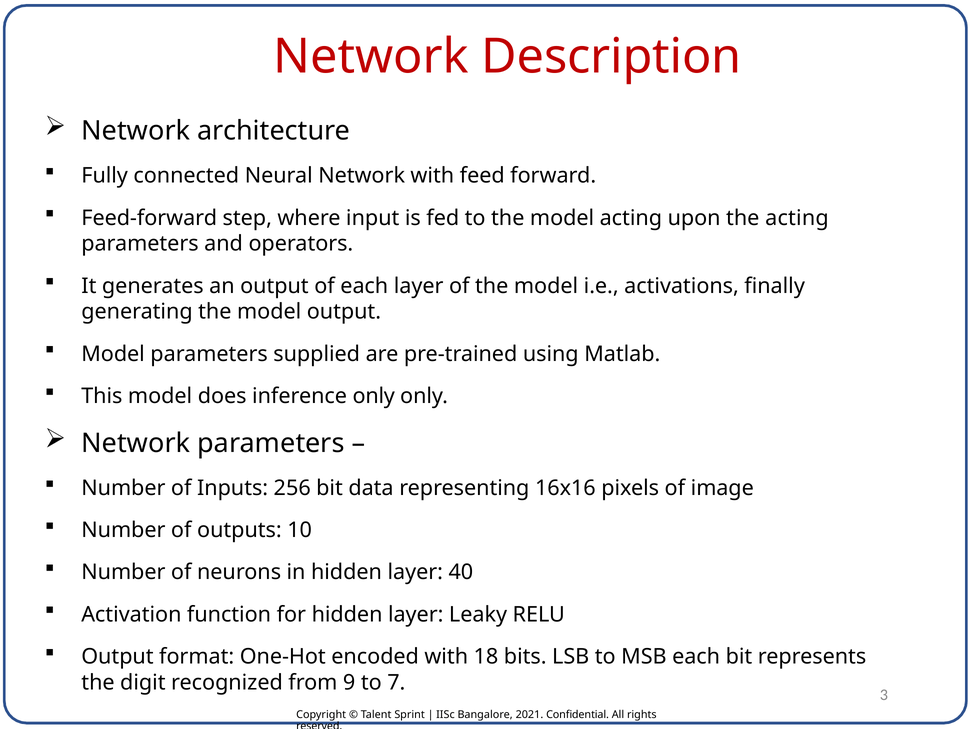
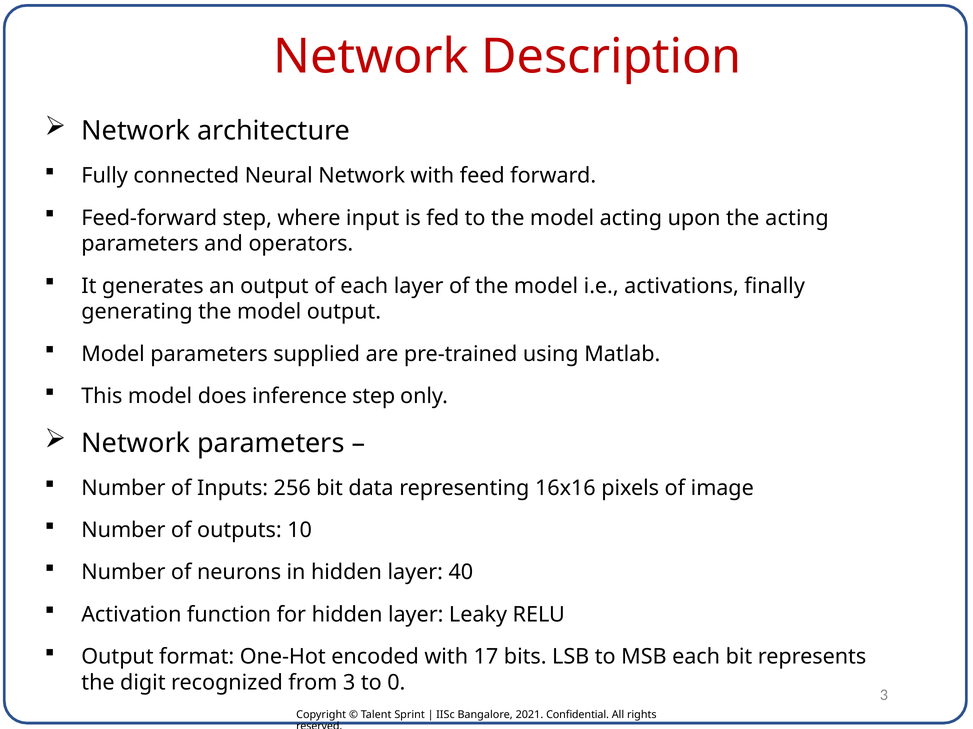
inference only: only -> step (374, 396)
18: 18 -> 17 (486, 657)
from 9: 9 -> 3 (349, 683)
7: 7 -> 0 (396, 683)
